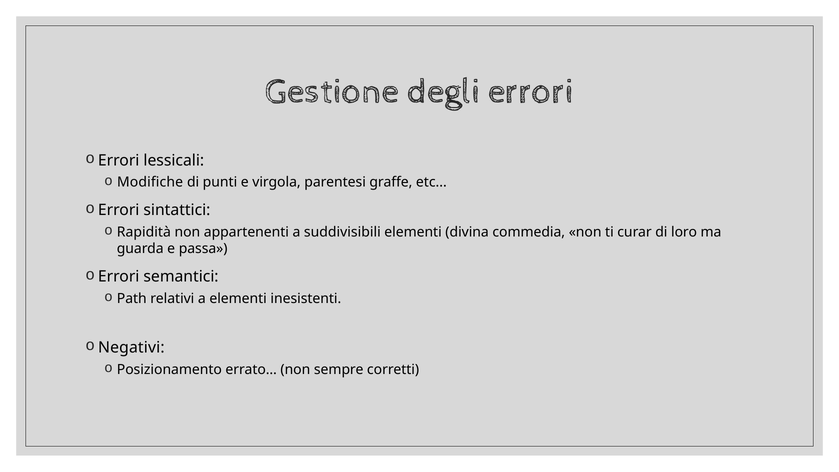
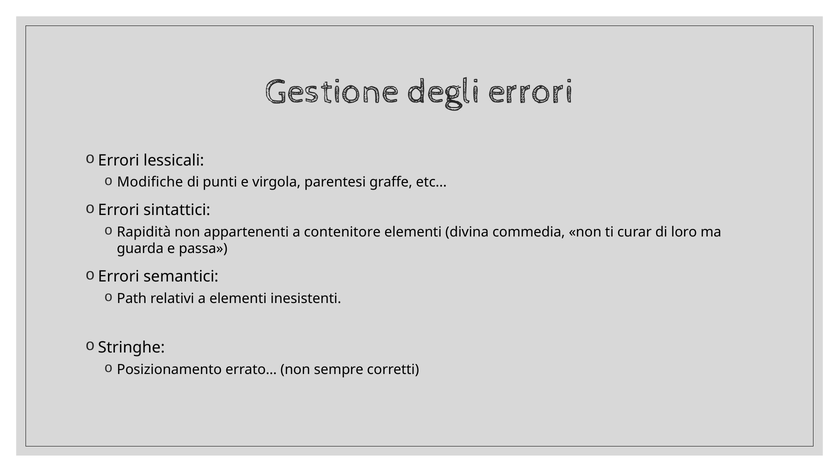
suddivisibili: suddivisibili -> contenitore (342, 232)
Negativi: Negativi -> Stringhe (131, 347)
